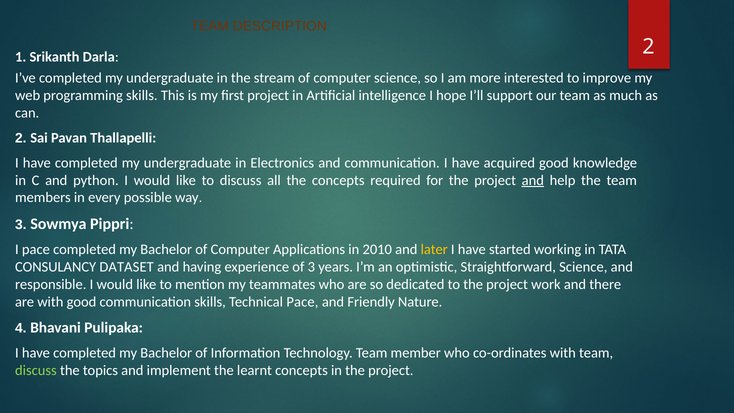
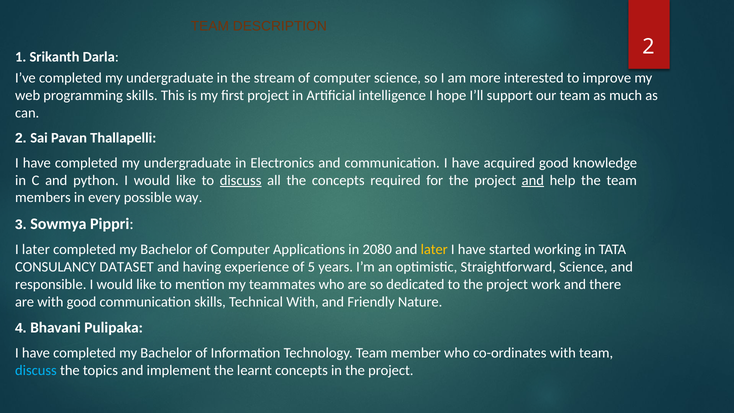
discuss underline: none -> present (241, 180)
I pace: pace -> later (36, 250)
2010: 2010 -> 2080 (377, 250)
of 3: 3 -> 5 (311, 267)
Technical Pace: Pace -> With (303, 302)
discuss colour: light green -> light blue (36, 370)
